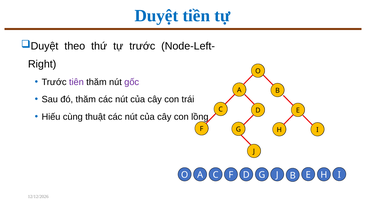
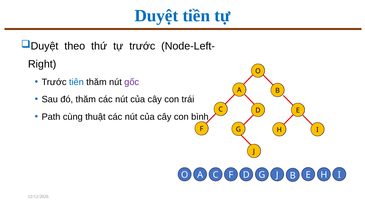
tiên colour: purple -> blue (76, 82)
Hiếu: Hiếu -> Path (51, 116)
lồng: lồng -> bình (200, 116)
